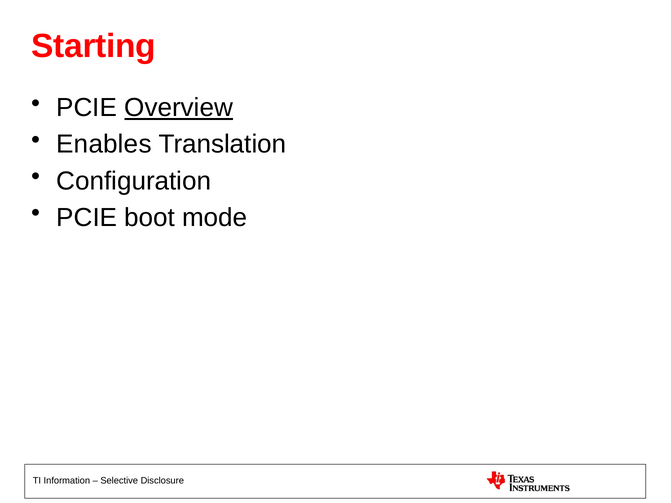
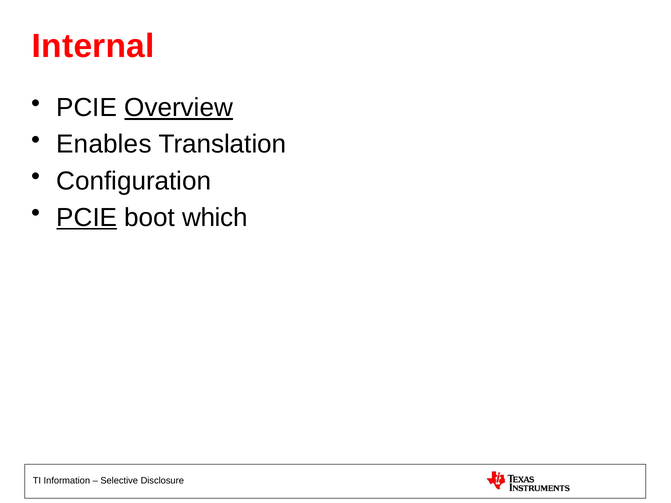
Starting: Starting -> Internal (93, 46)
PCIE underline: none -> present (87, 218)
mode: mode -> which (215, 218)
